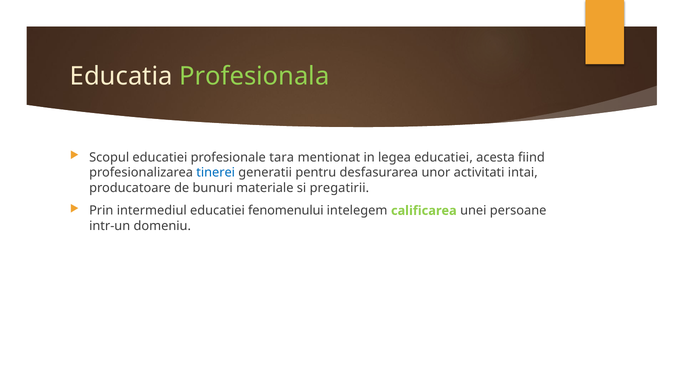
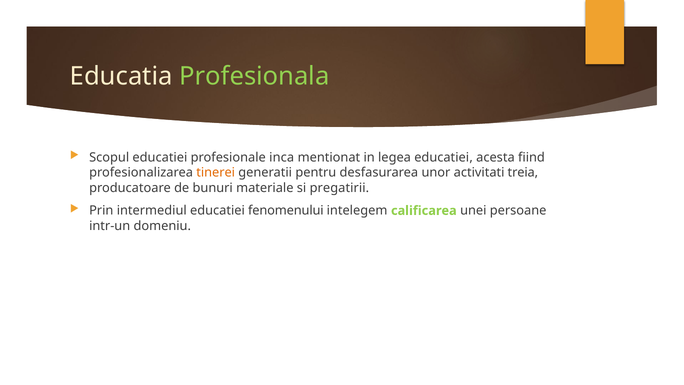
tara: tara -> inca (282, 157)
tinerei colour: blue -> orange (216, 173)
intai: intai -> treia (523, 173)
